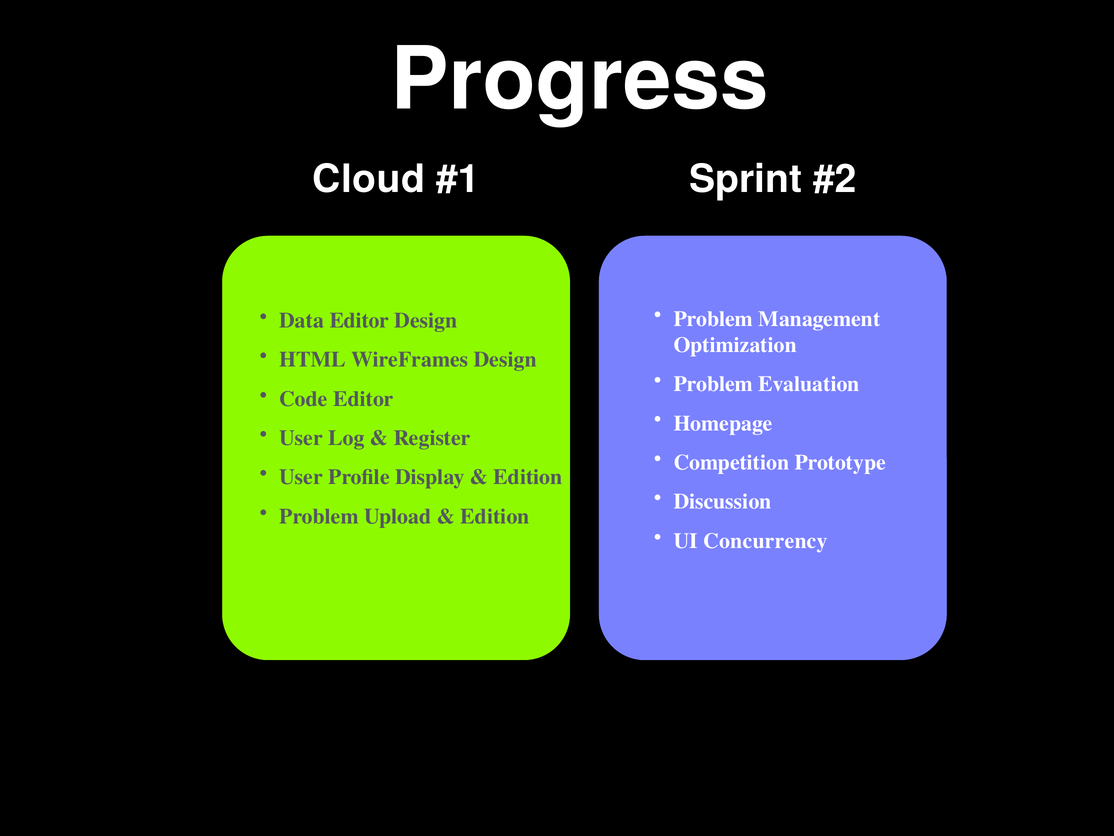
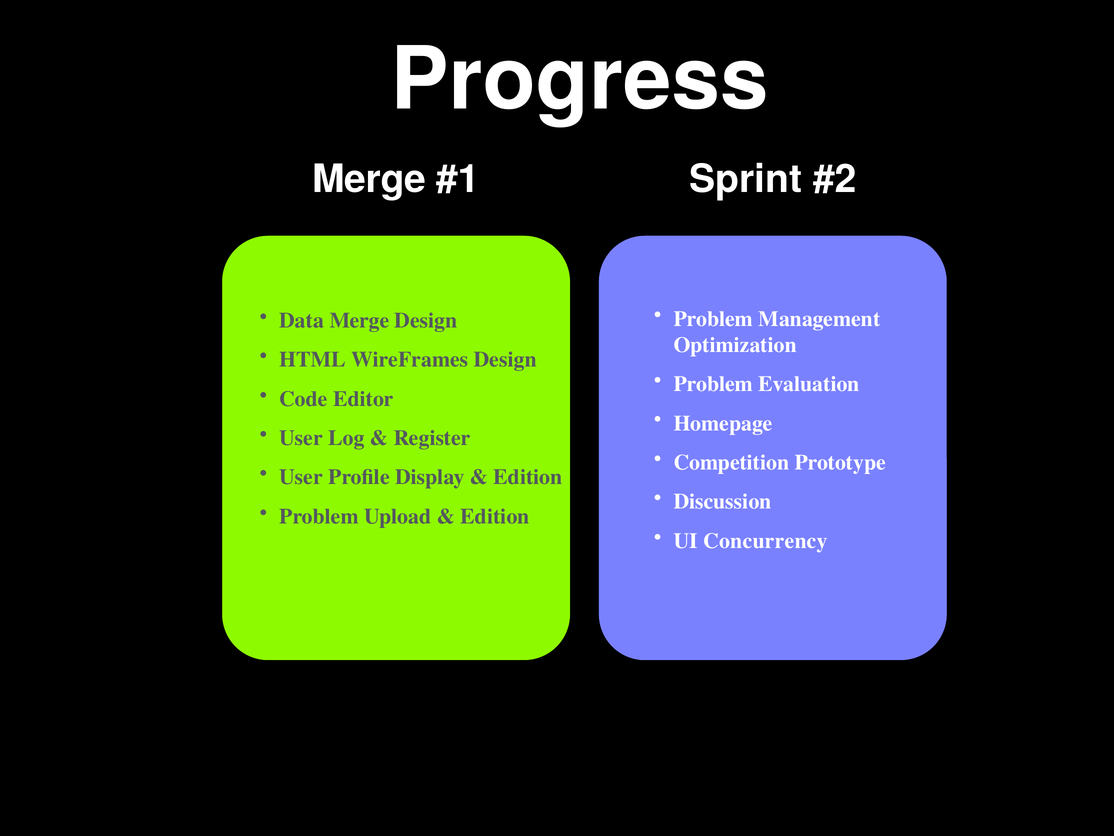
Cloud: Cloud -> Merge (369, 179)
Data Editor: Editor -> Merge (359, 320)
